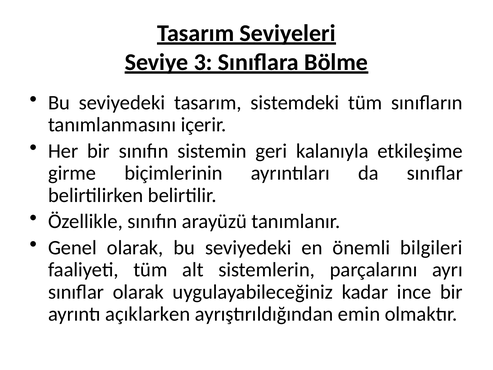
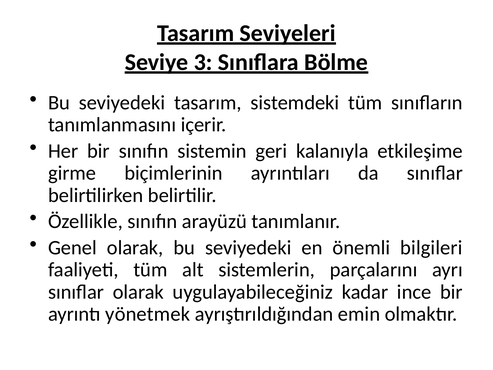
açıklarken: açıklarken -> yönetmek (148, 314)
